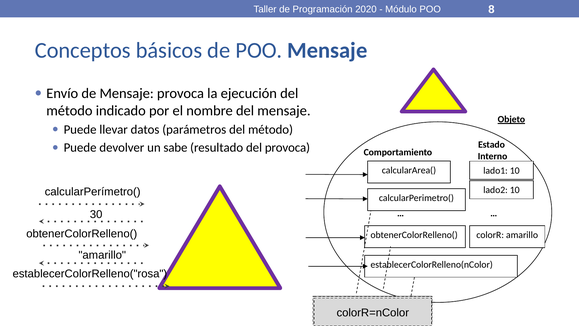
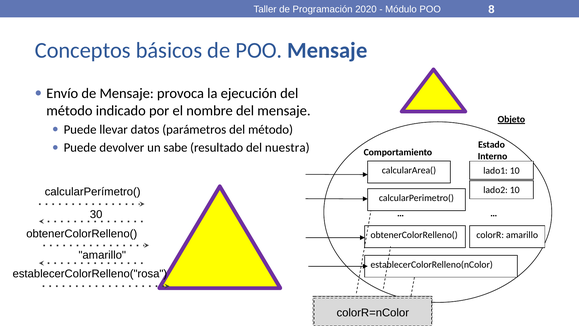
del provoca: provoca -> nuestra (287, 147)
